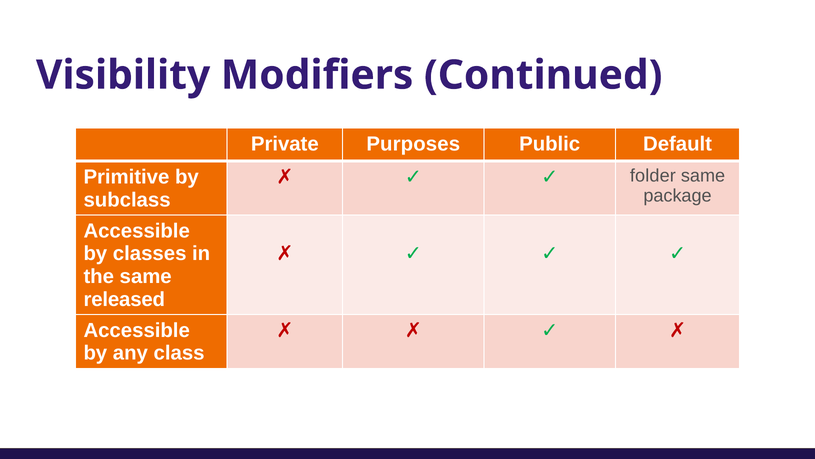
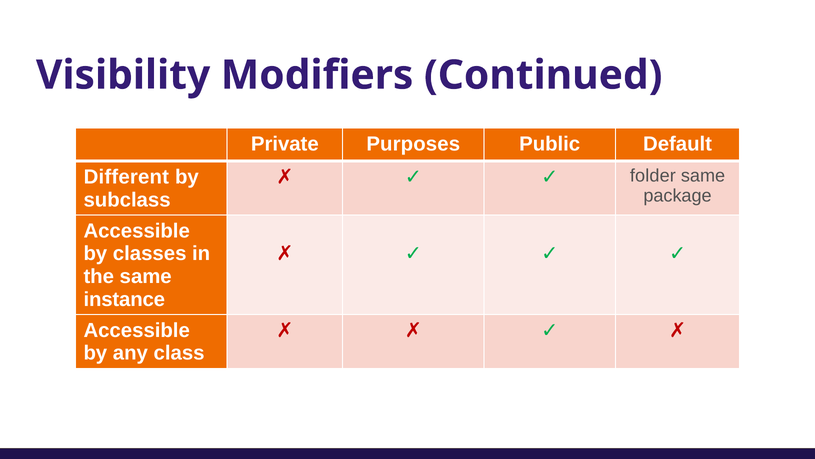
Primitive: Primitive -> Different (126, 177)
released: released -> instance (124, 299)
